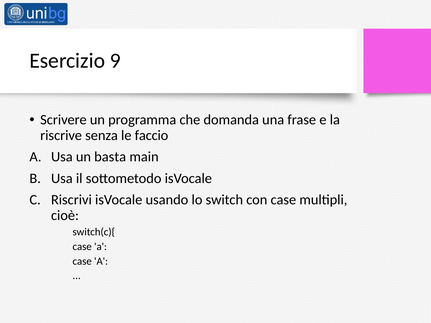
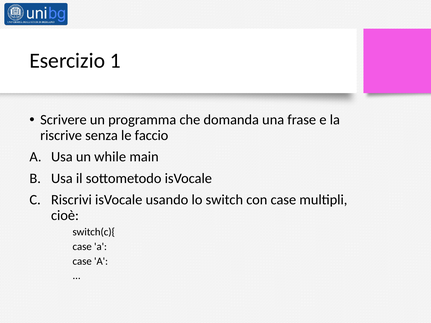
9: 9 -> 1 (115, 61)
basta: basta -> while (110, 157)
